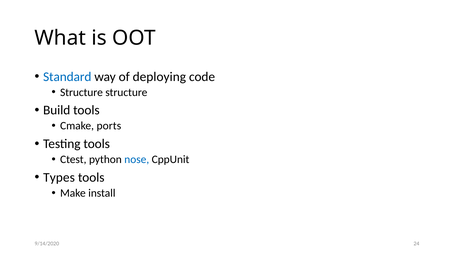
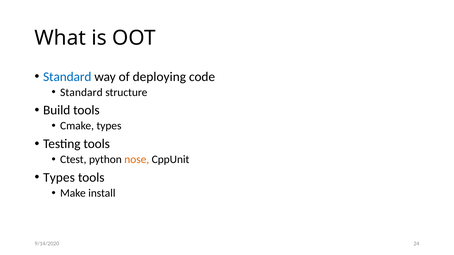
Structure: Structure -> Standard (81, 92)
Cmake ports: ports -> types (109, 126)
nose colour: blue -> orange (137, 160)
